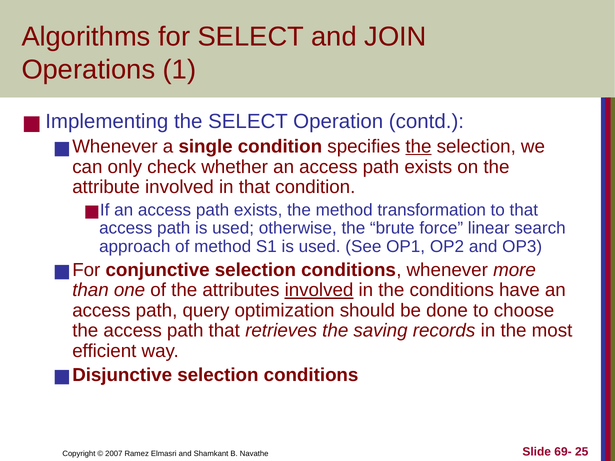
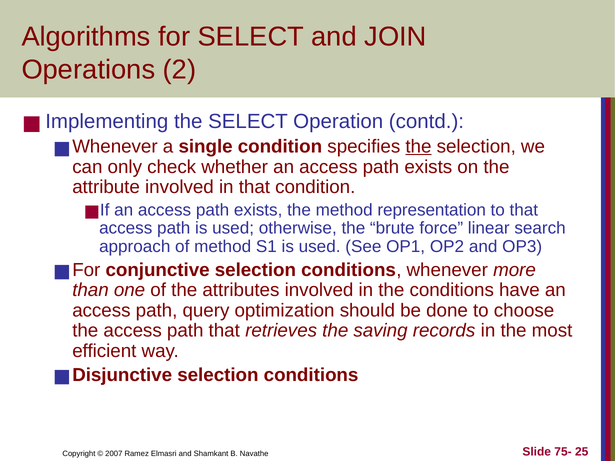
1: 1 -> 2 (180, 70)
transformation: transformation -> representation (432, 210)
involved underline: present -> none (319, 290)
69-: 69- -> 75- (563, 452)
